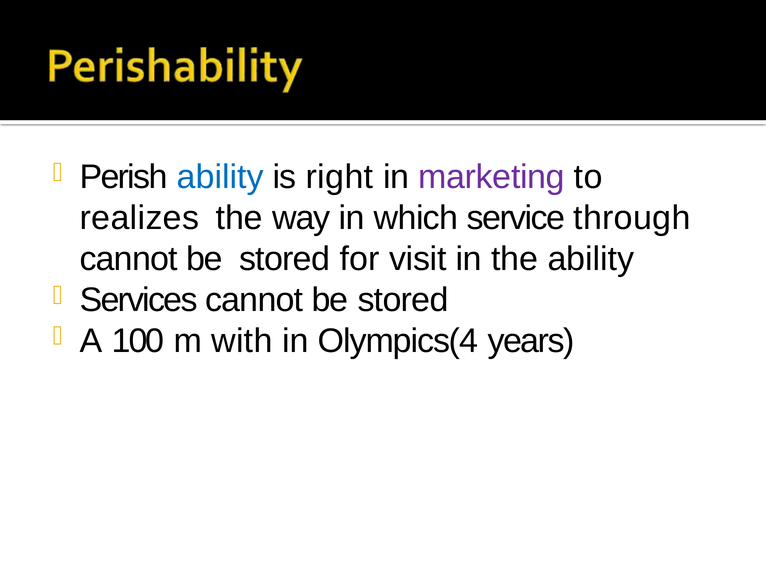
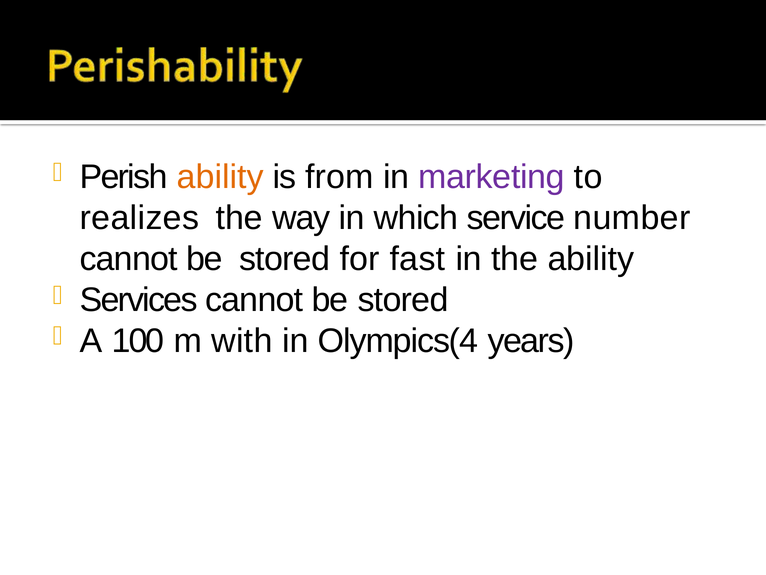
ability colour: blue -> orange (220, 177)
right: right -> from (340, 177)
through: through -> number (632, 218)
visit: visit -> fast (417, 259)
